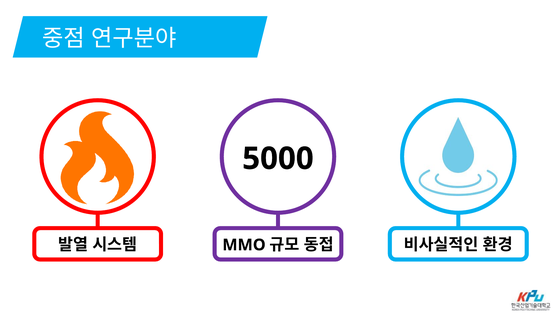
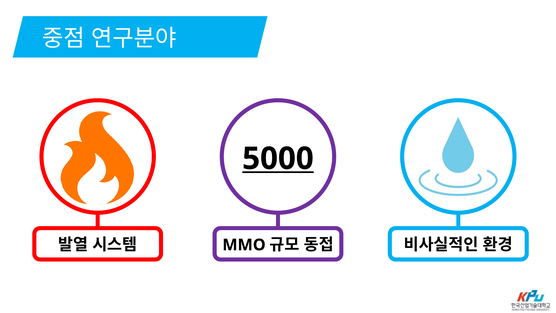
5000 underline: none -> present (278, 159)
